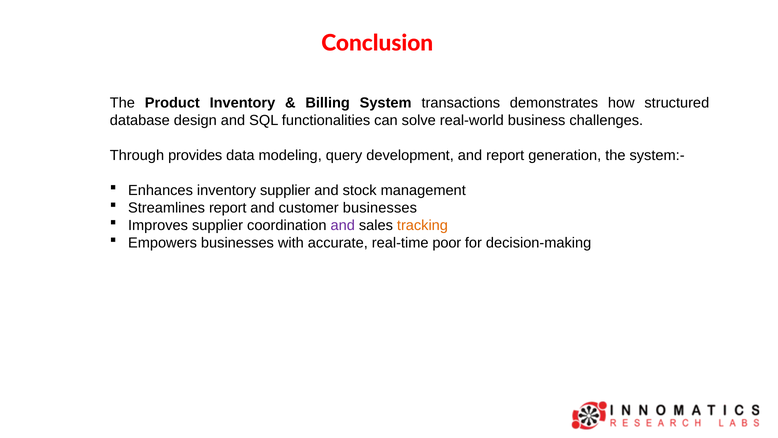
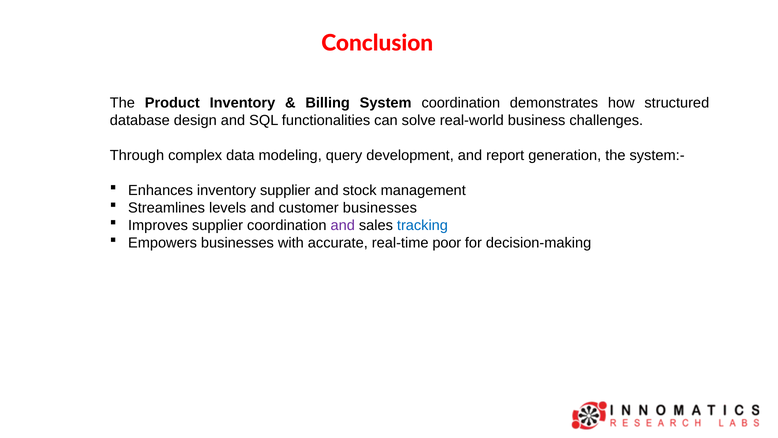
System transactions: transactions -> coordination (461, 103)
provides: provides -> complex (195, 155)
Streamlines report: report -> levels (228, 208)
tracking colour: orange -> blue (422, 225)
